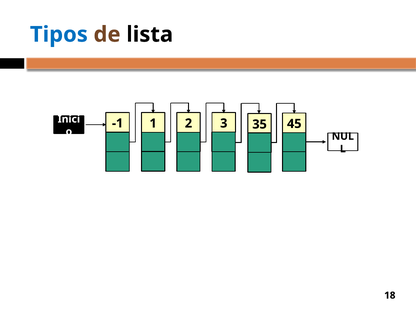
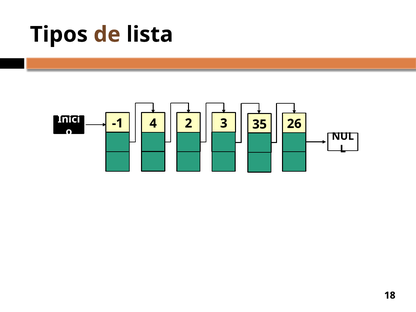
Tipos colour: blue -> black (59, 34)
1: 1 -> 4 (153, 123)
45: 45 -> 26 (294, 124)
